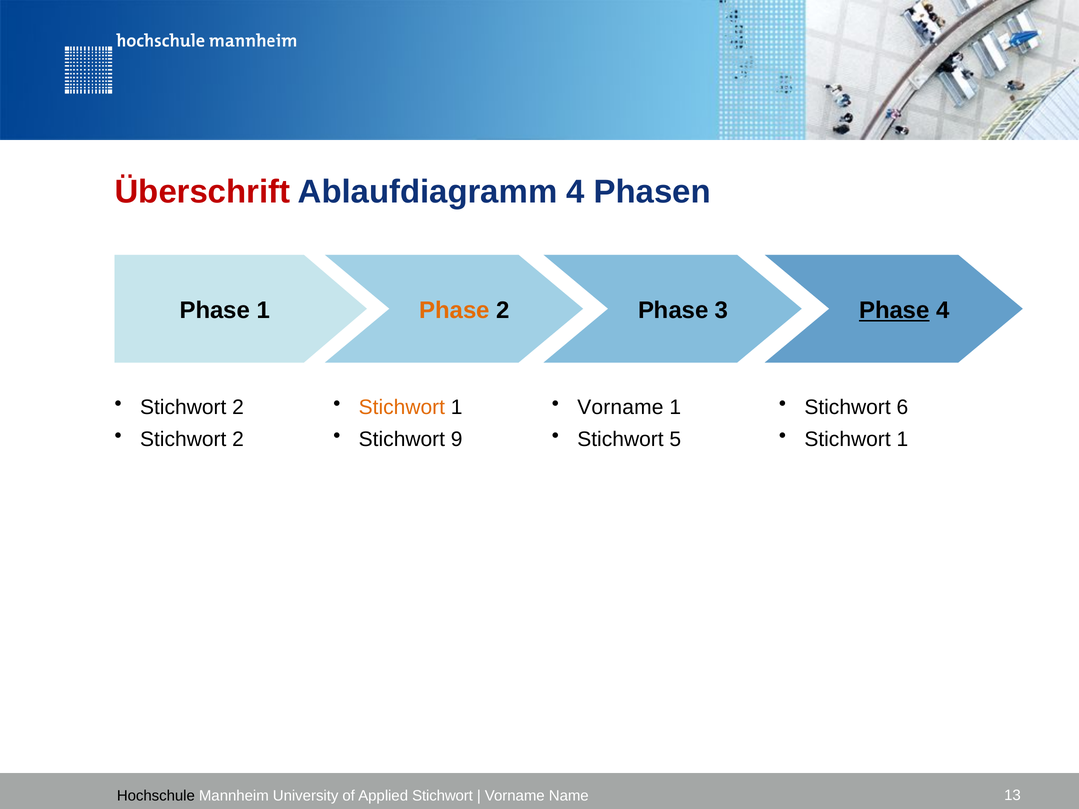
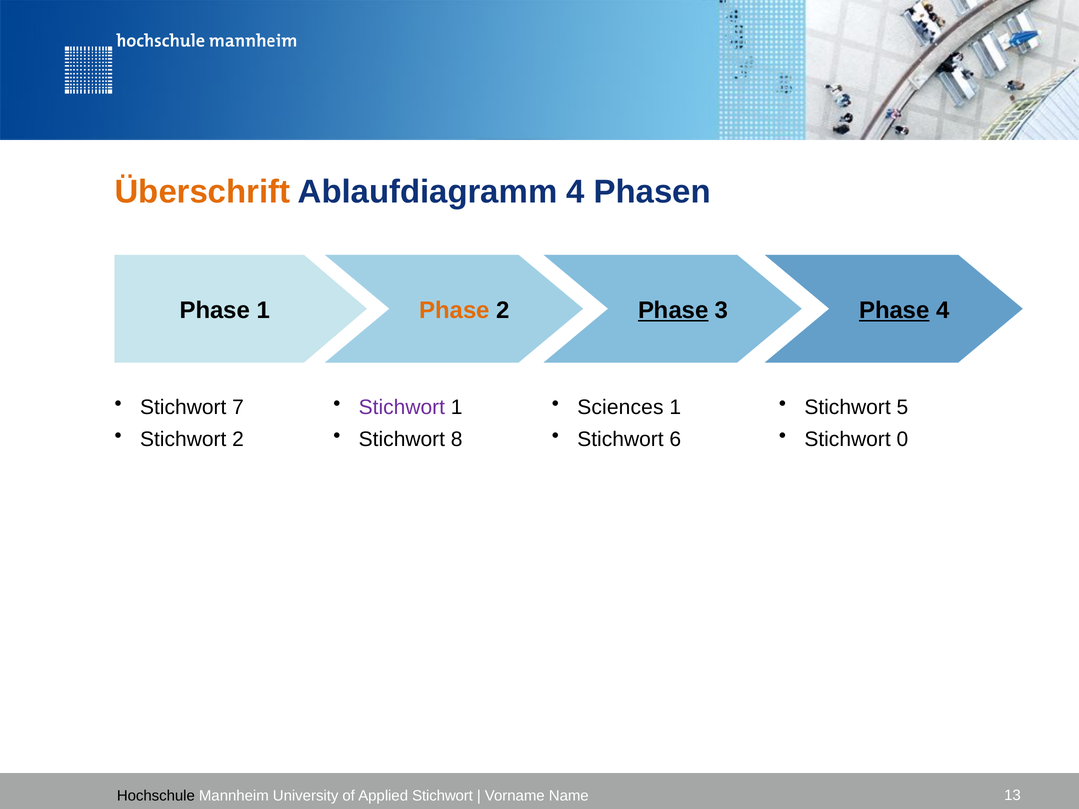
Überschrift colour: red -> orange (202, 192)
Phase underline: none -> present (673, 310)
2: 2 -> 7 (238, 407)
Stichwort colour: orange -> purple (402, 407)
Vorname: Vorname -> Sciences (620, 407)
6: 6 -> 5 (902, 407)
9: 9 -> 8 (457, 439)
5: 5 -> 6 (675, 439)
1: 1 -> 0 (902, 439)
